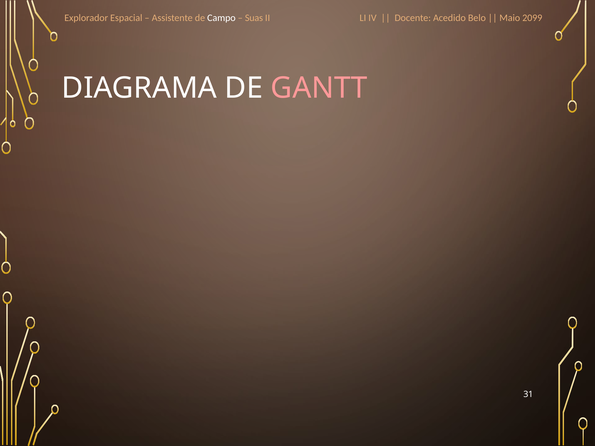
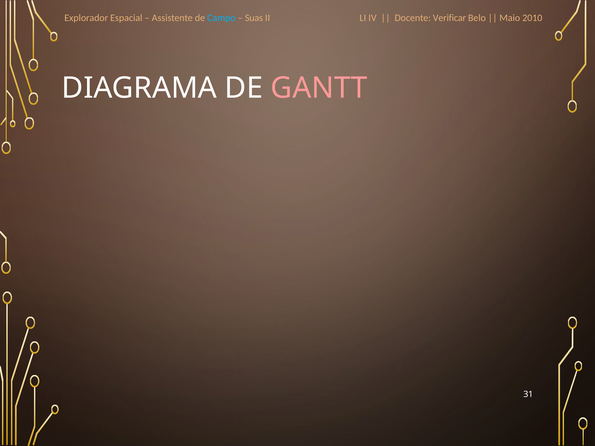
Campo colour: white -> light blue (221, 18)
Acedido: Acedido -> Verificar (449, 18)
2099: 2099 -> 2010 (532, 18)
